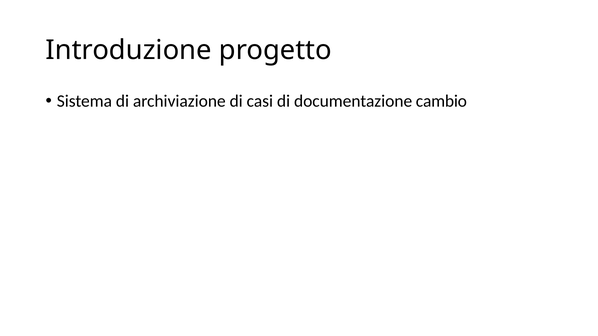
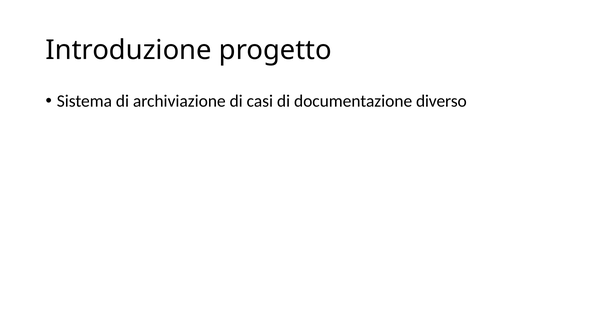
cambio: cambio -> diverso (441, 101)
